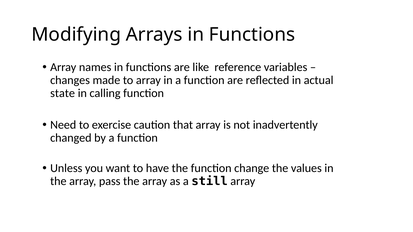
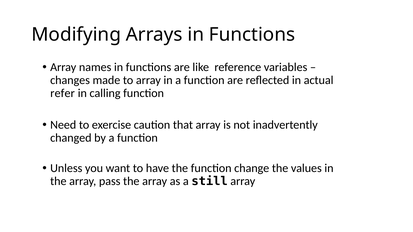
state: state -> refer (63, 93)
